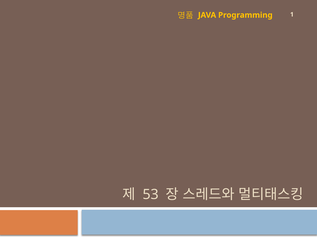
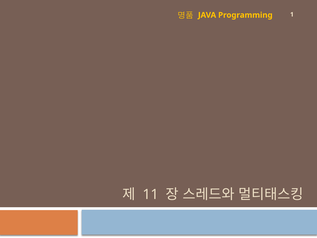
53: 53 -> 11 (151, 194)
